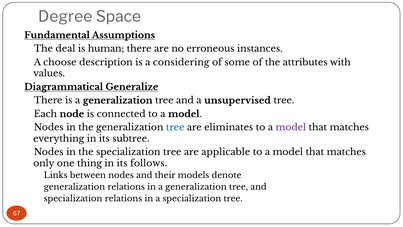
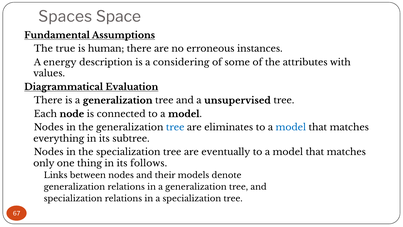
Degree: Degree -> Spaces (65, 16)
deal: deal -> true (65, 49)
choose: choose -> energy (60, 62)
Generalize: Generalize -> Evaluation (132, 87)
model colour: purple -> blue (291, 127)
applicable: applicable -> eventually (226, 152)
